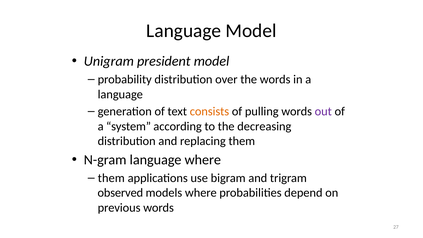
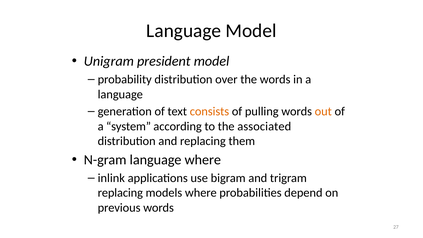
out colour: purple -> orange (323, 111)
decreasing: decreasing -> associated (264, 126)
them: them -> inlink (111, 178)
observed: observed -> replacing (120, 193)
